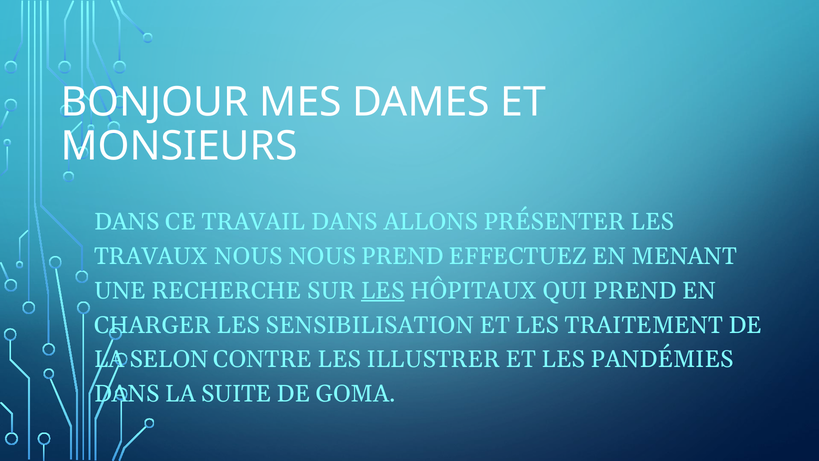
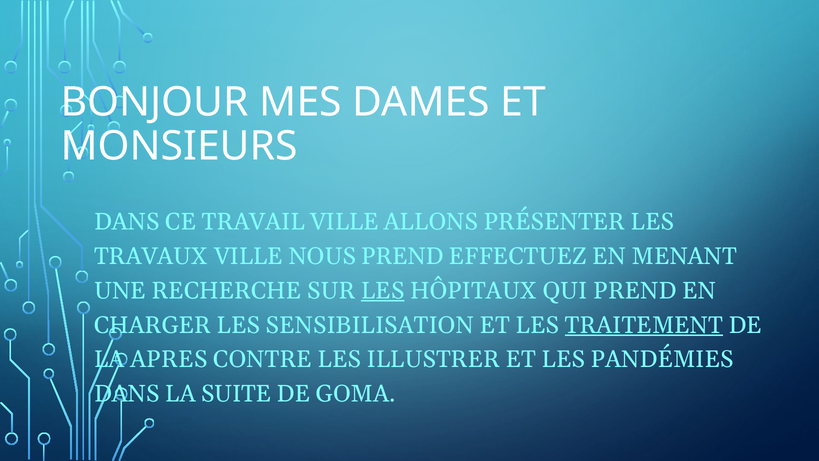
TRAVAIL DANS: DANS -> VILLE (345, 222)
TRAVAUX NOUS: NOUS -> VILLE (249, 256)
TRAITEMENT underline: none -> present (644, 325)
SELON: SELON -> APRES (169, 359)
